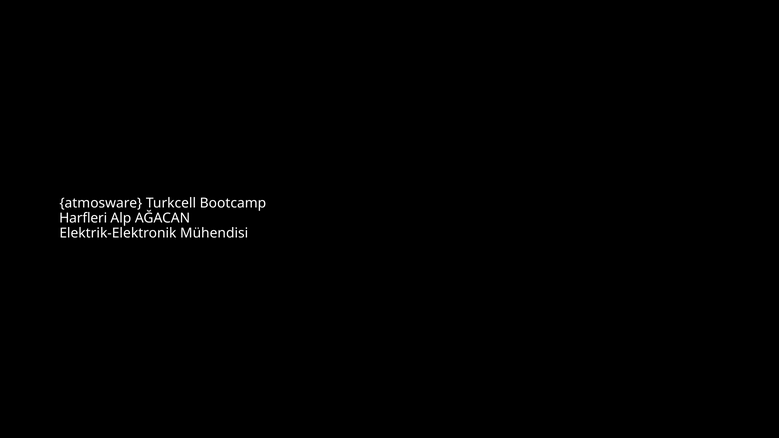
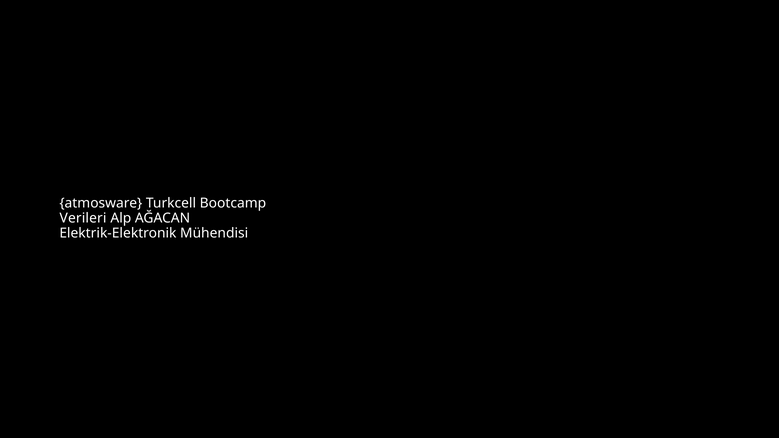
Harfleri: Harfleri -> Verileri (83, 218)
